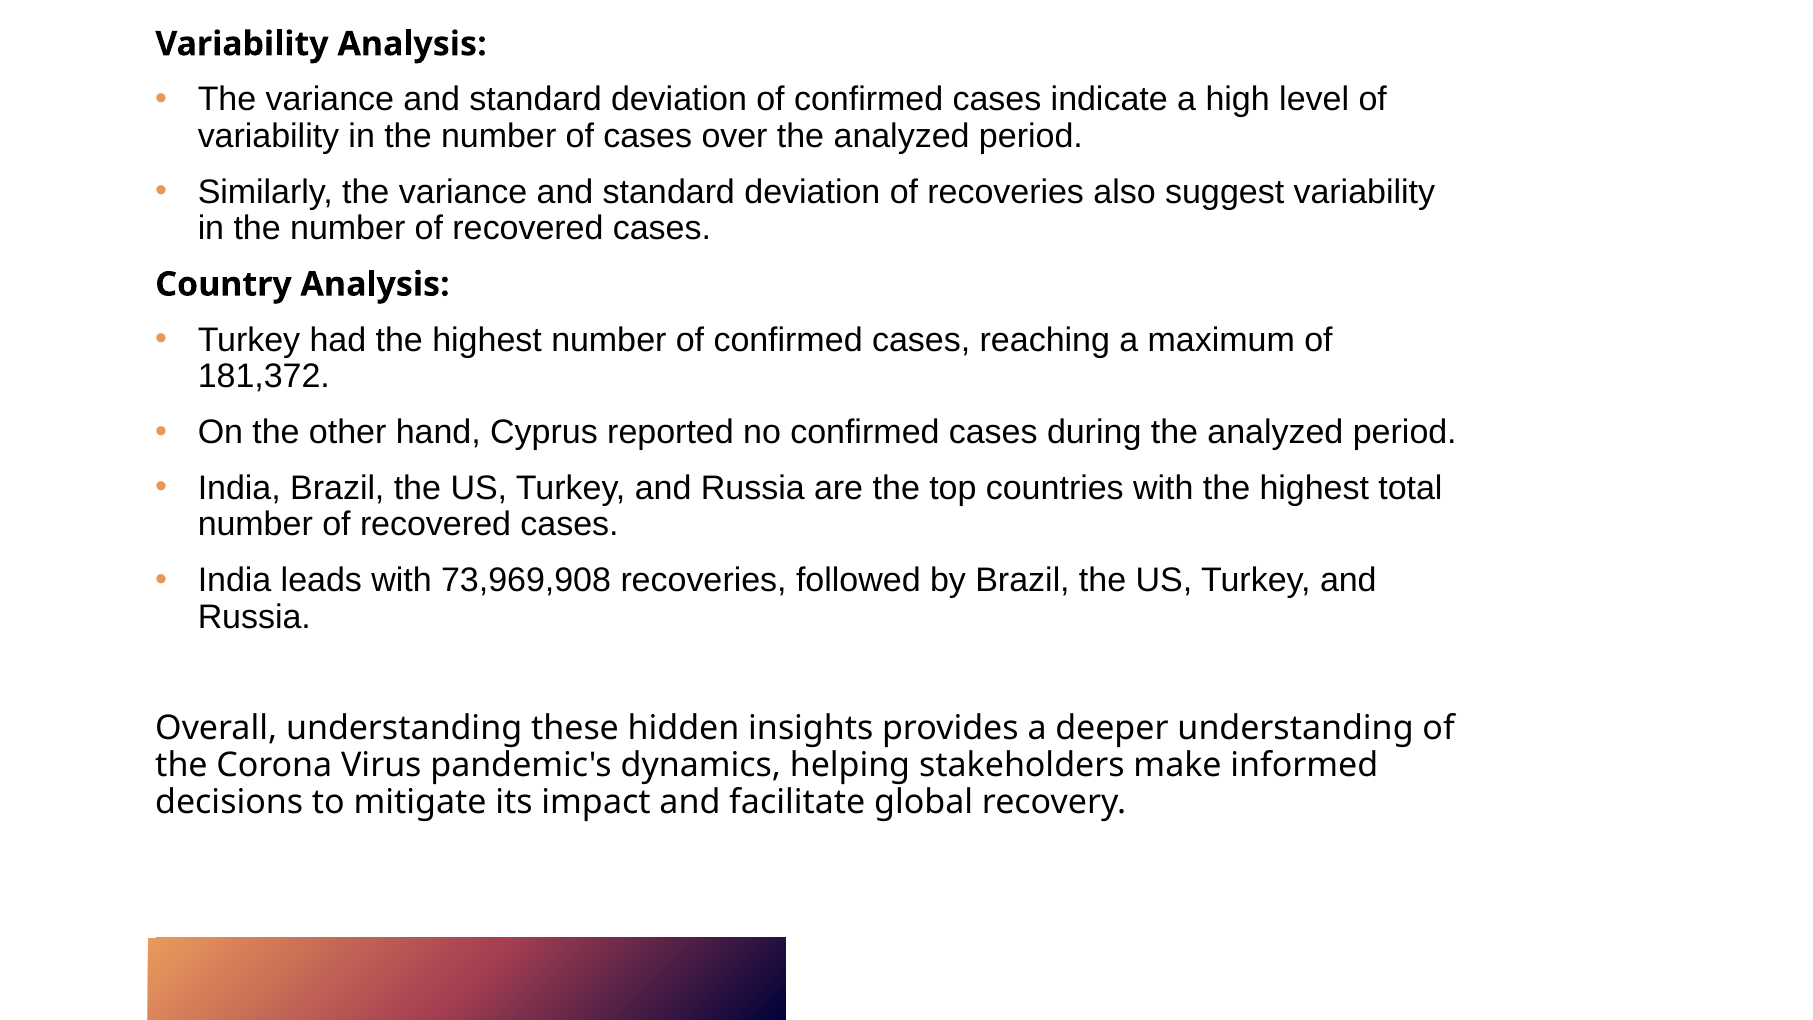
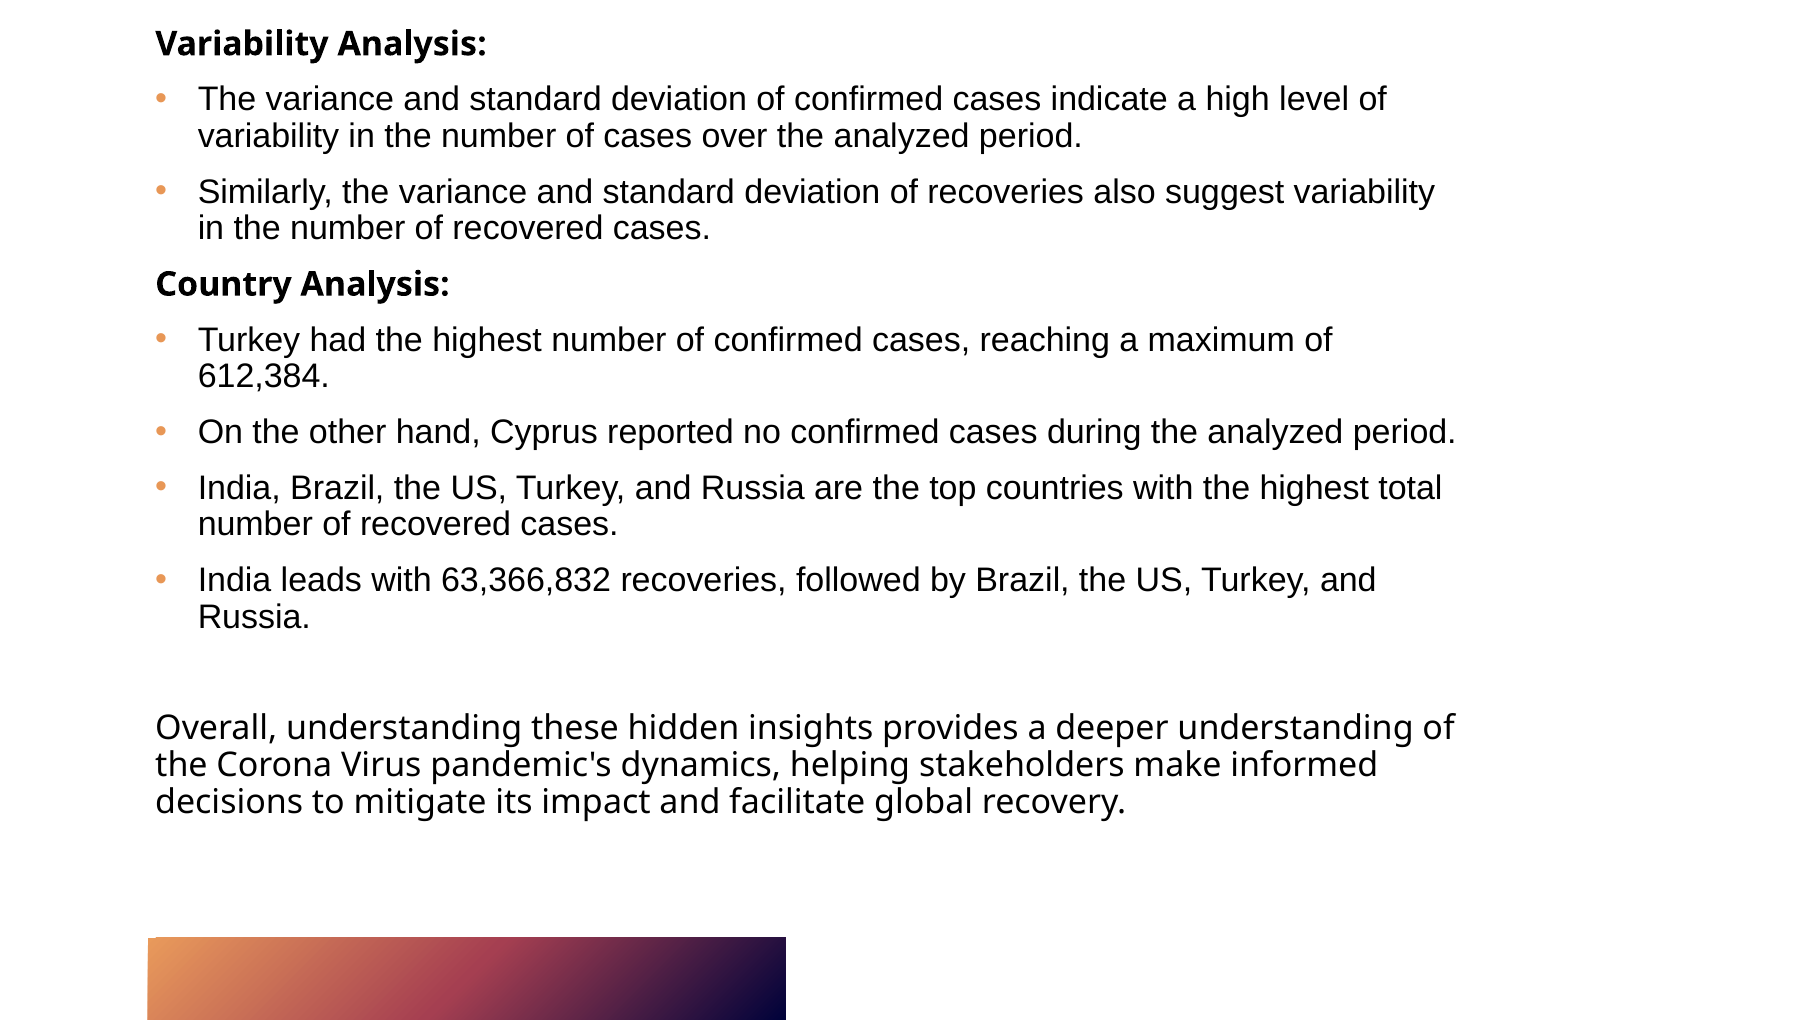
181,372: 181,372 -> 612,384 (264, 377)
73,969,908: 73,969,908 -> 63,366,832 (526, 580)
